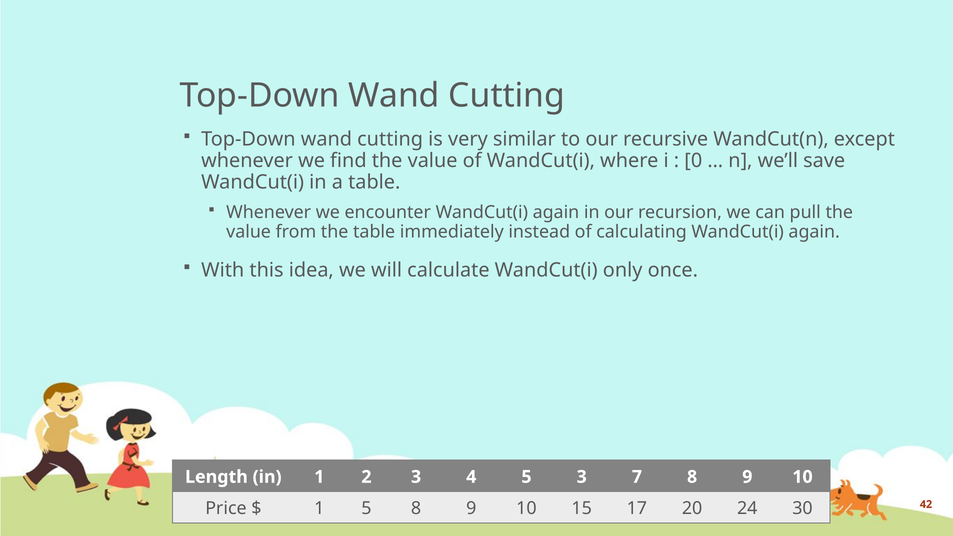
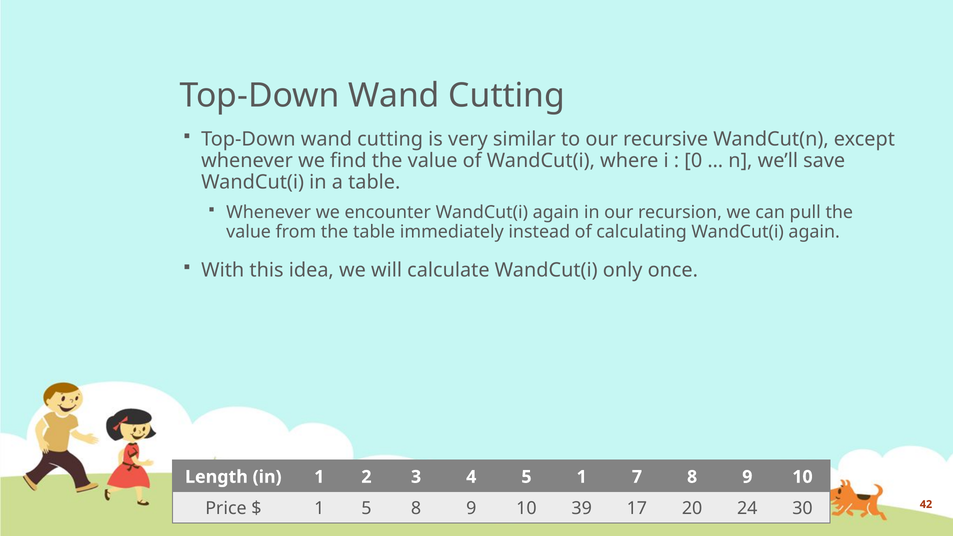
5 3: 3 -> 1 (582, 477)
15: 15 -> 39 (582, 508)
